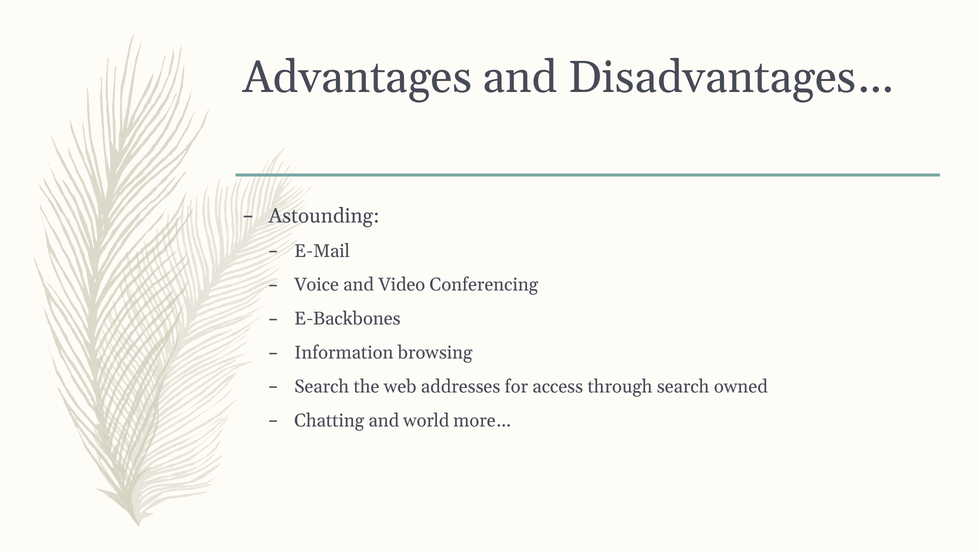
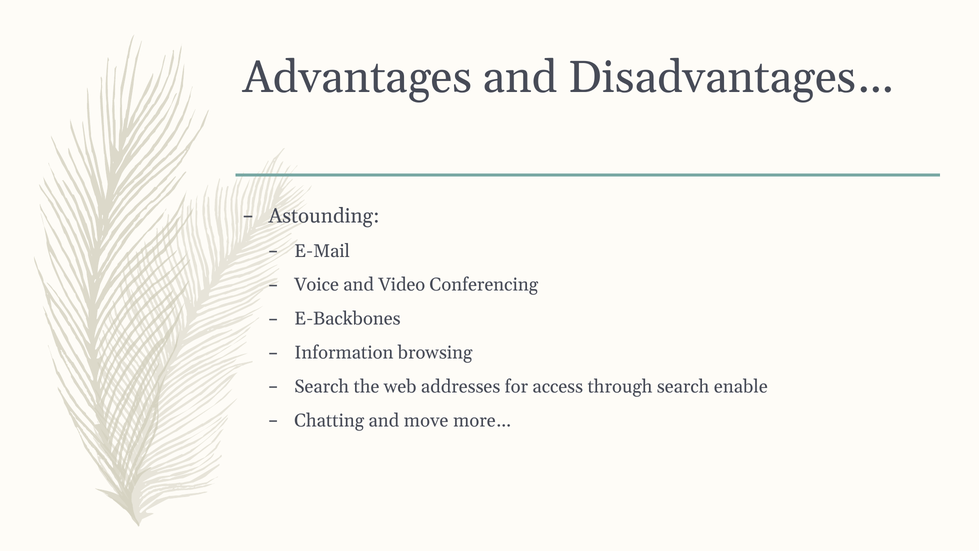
owned: owned -> enable (741, 386)
world: world -> move (426, 420)
